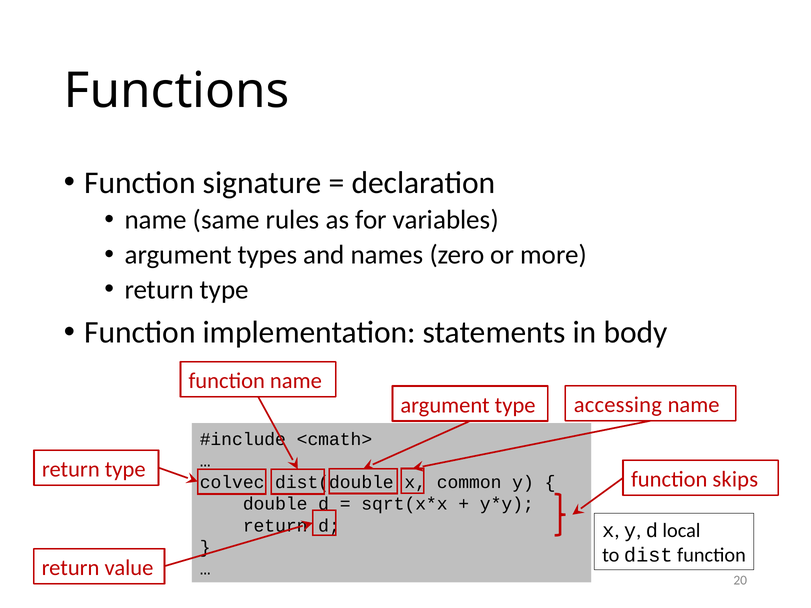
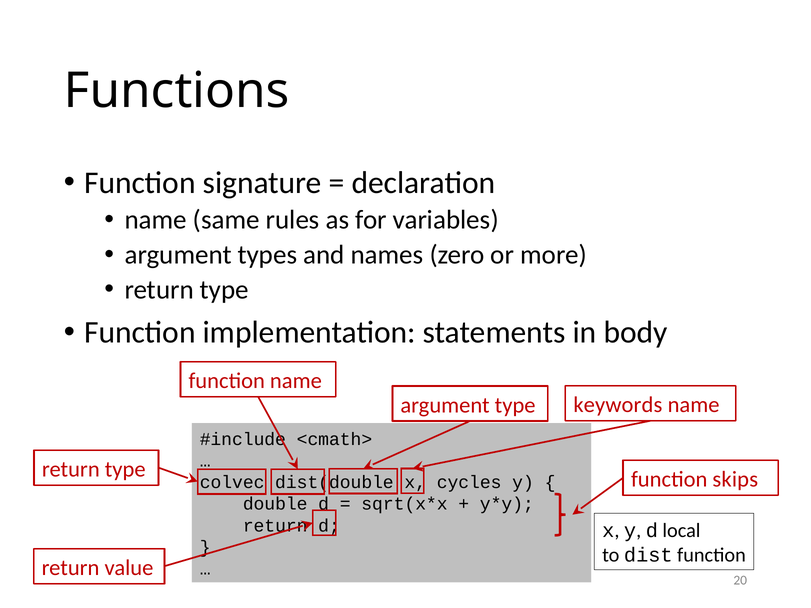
accessing: accessing -> keywords (618, 405)
common: common -> cycles (469, 483)
